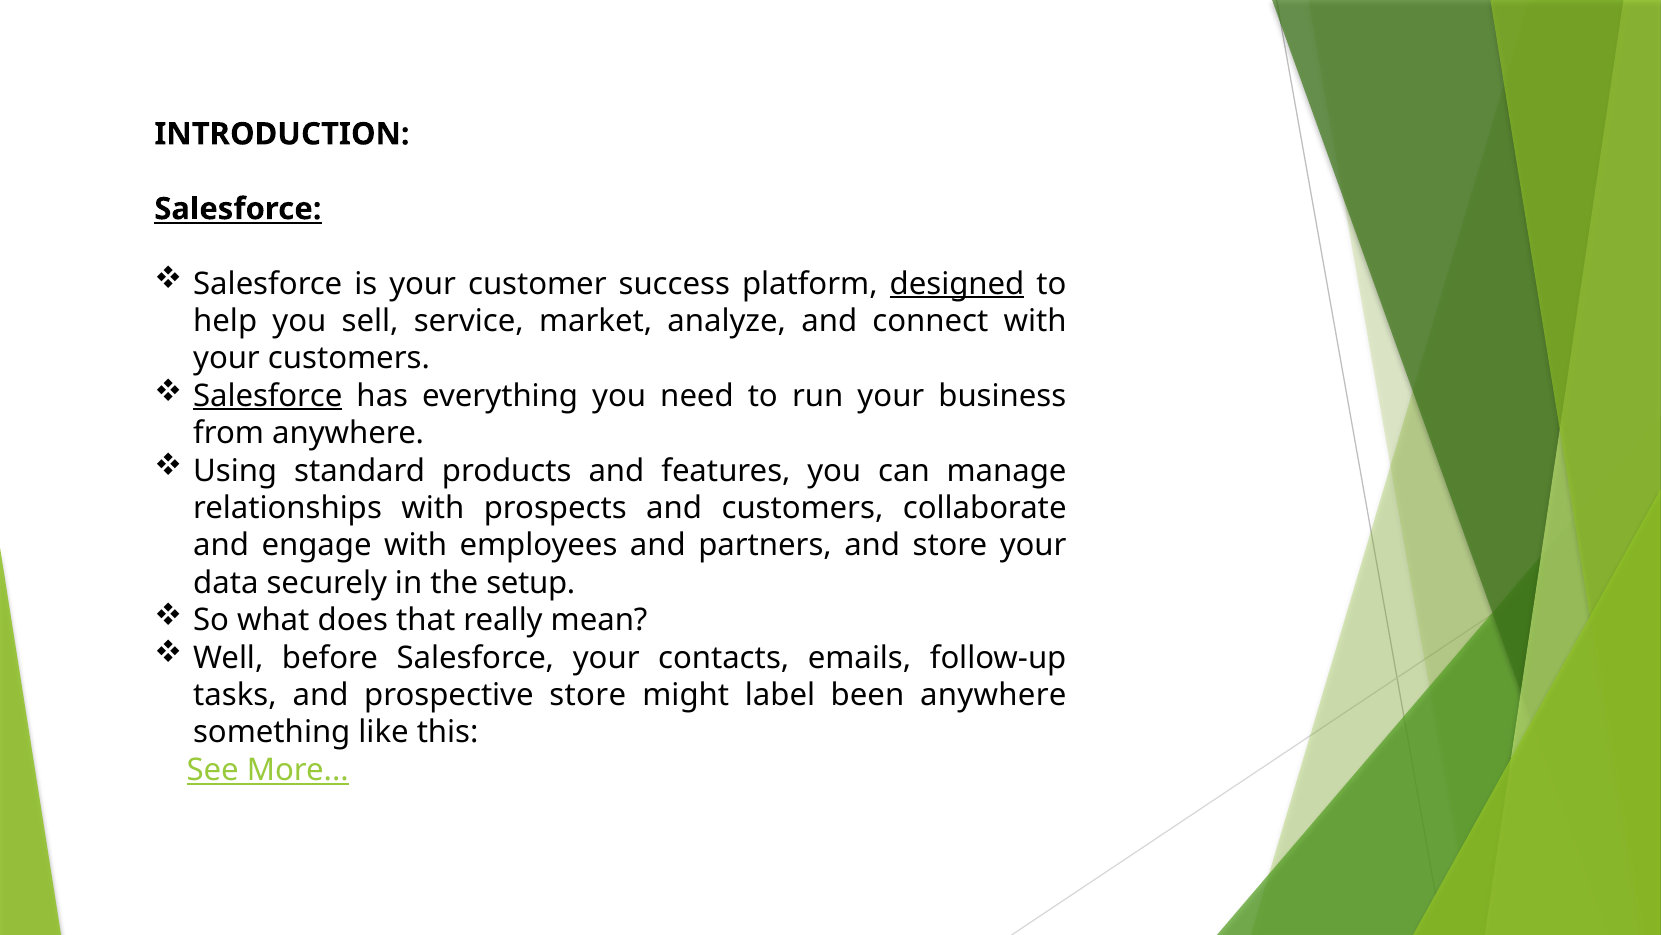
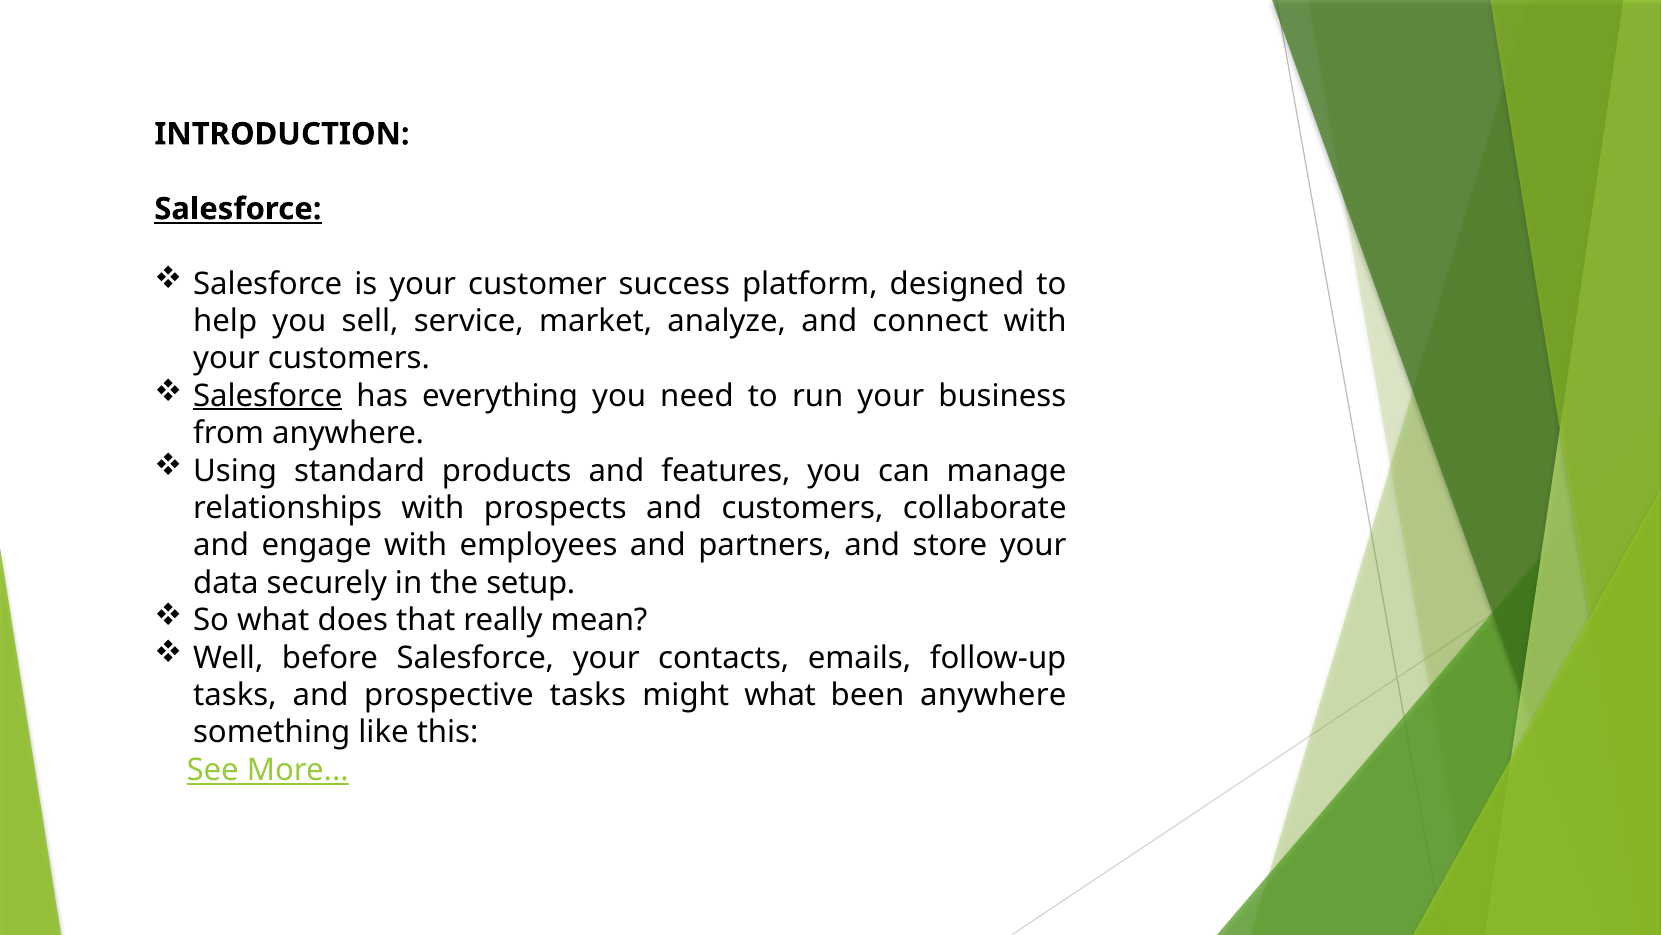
designed underline: present -> none (957, 284)
prospective store: store -> tasks (588, 695)
might label: label -> what (780, 695)
